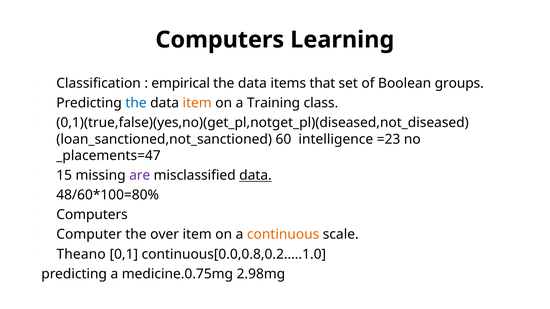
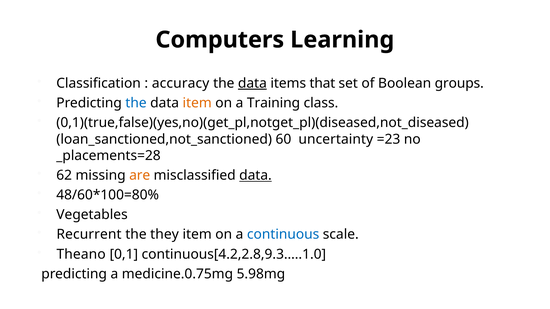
empirical: empirical -> accuracy (181, 83)
data underline: none -> present (252, 83)
intelligence: intelligence -> uncertainty (336, 139)
_placements=47: _placements=47 -> _placements=28 (108, 156)
15: 15 -> 62 (64, 176)
are colour: purple -> orange (140, 176)
Computers: Computers -> Vegetables (92, 215)
Computer: Computer -> Recurrent (89, 235)
over: over -> they (165, 235)
continuous colour: orange -> blue (283, 235)
continuous[0.0,0.8,0.2…..1.0: continuous[0.0,0.8,0.2…..1.0 -> continuous[4.2,2.8,9.3…..1.0 (234, 254)
2.98mg: 2.98mg -> 5.98mg (261, 274)
